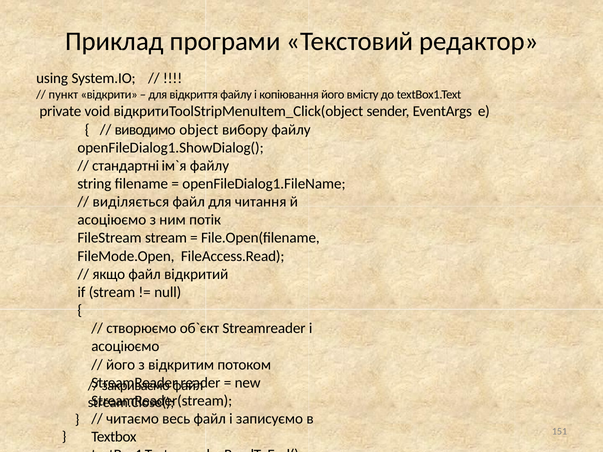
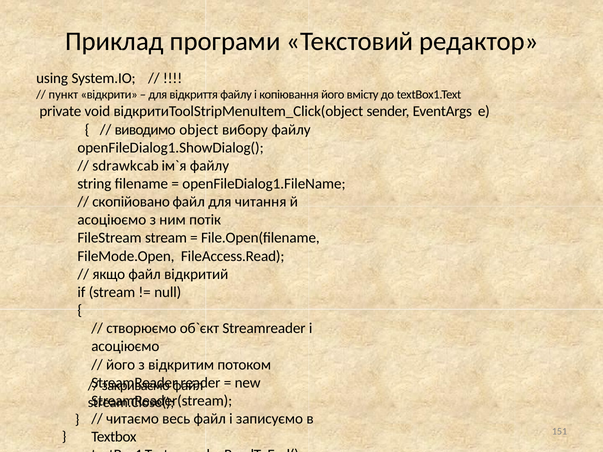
стандартні: стандартні -> sdrawkcab (125, 166)
виділяється: виділяється -> скопійовано (131, 202)
